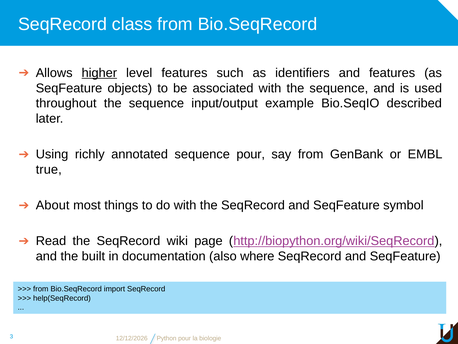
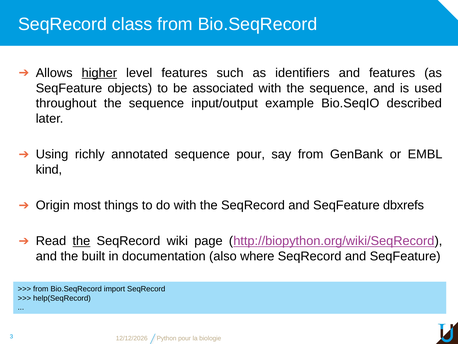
true: true -> kind (49, 169)
About: About -> Origin (53, 205)
symbol: symbol -> dbxrefs (403, 205)
the underline: none -> present (81, 241)
